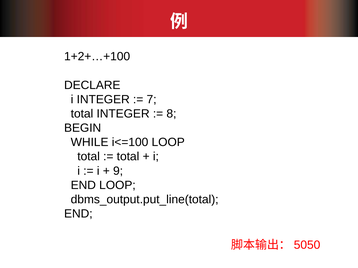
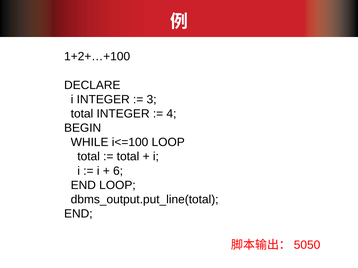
7: 7 -> 3 (152, 100)
8: 8 -> 4 (171, 114)
9: 9 -> 6 (118, 171)
